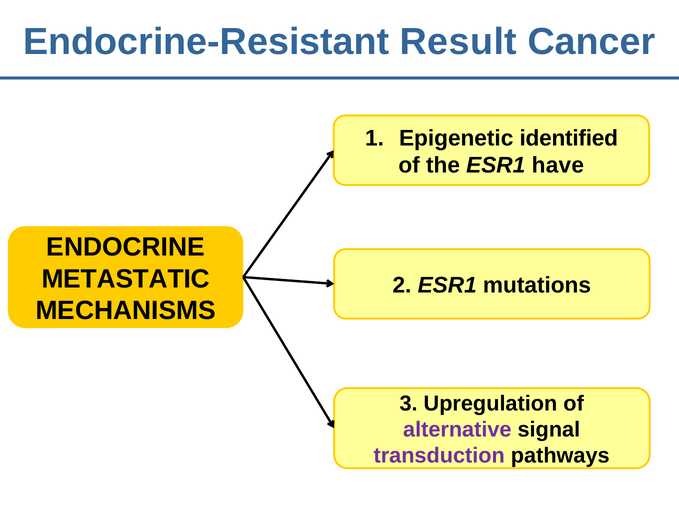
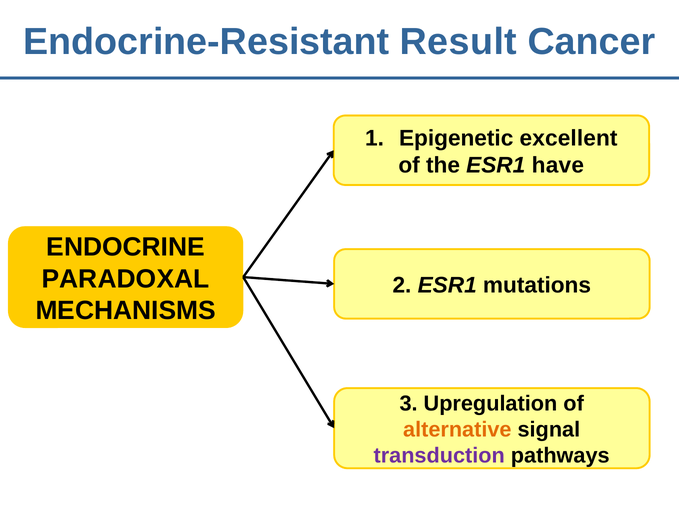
identified: identified -> excellent (569, 138)
METASTATIC: METASTATIC -> PARADOXAL (126, 279)
alternative colour: purple -> orange (457, 430)
